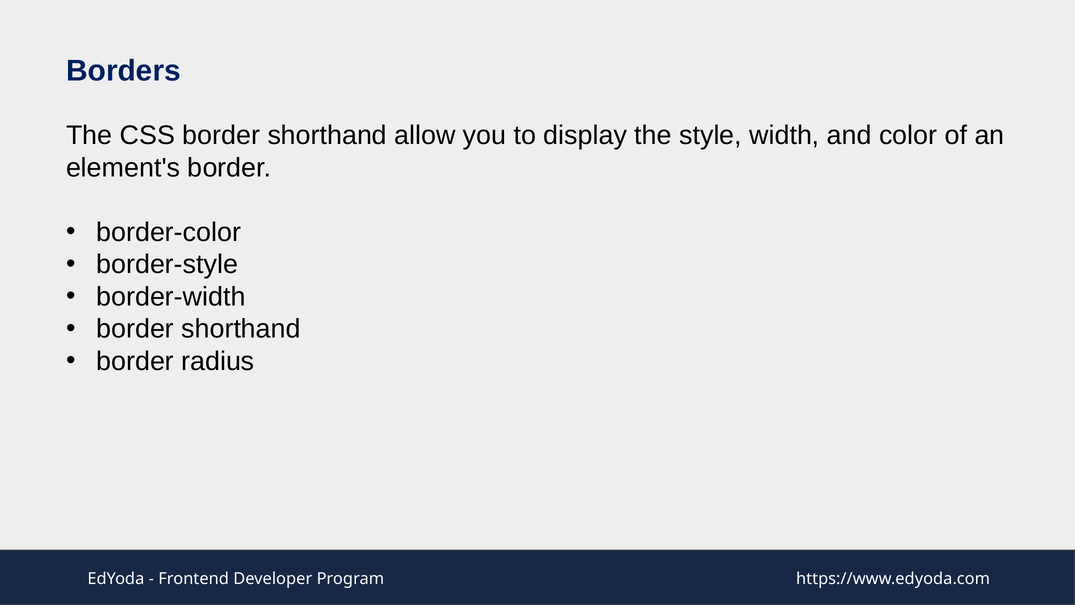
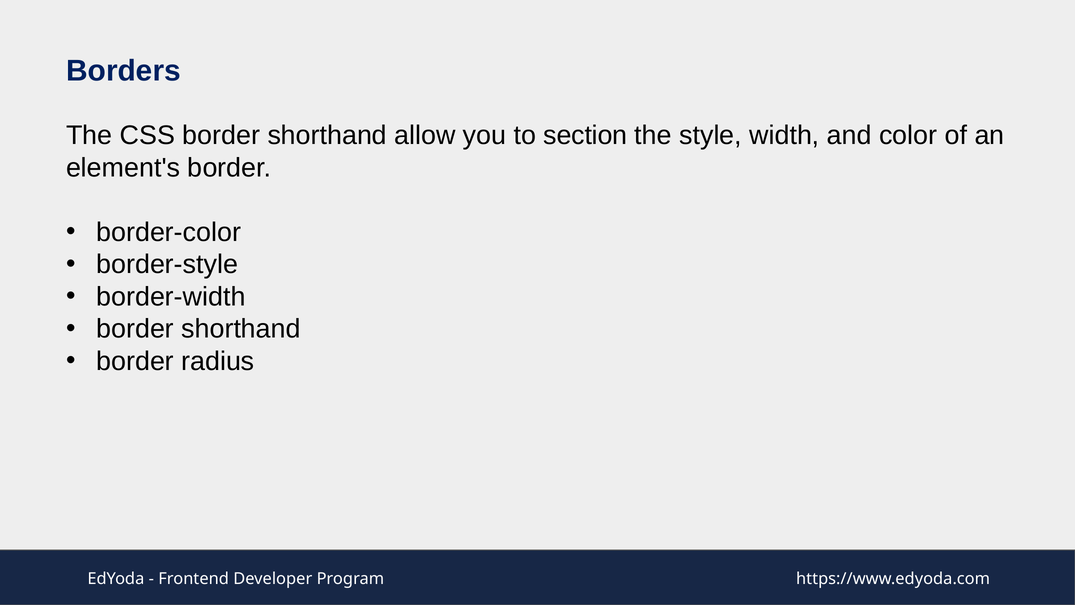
display: display -> section (585, 135)
